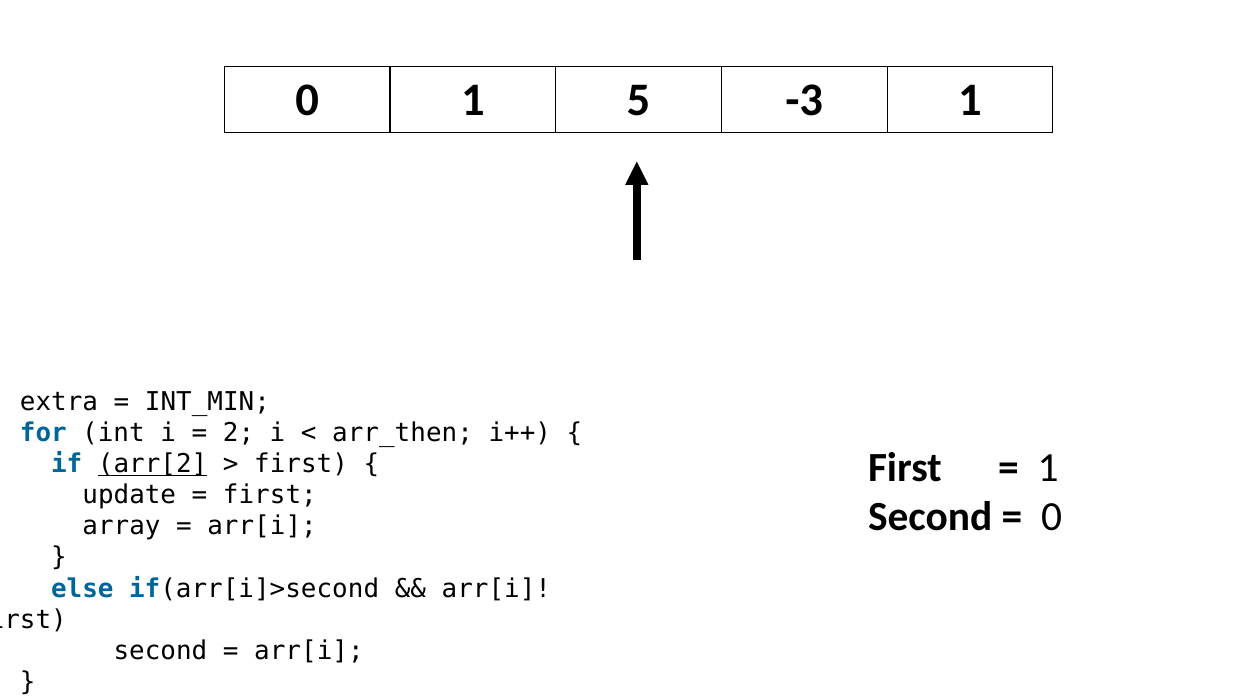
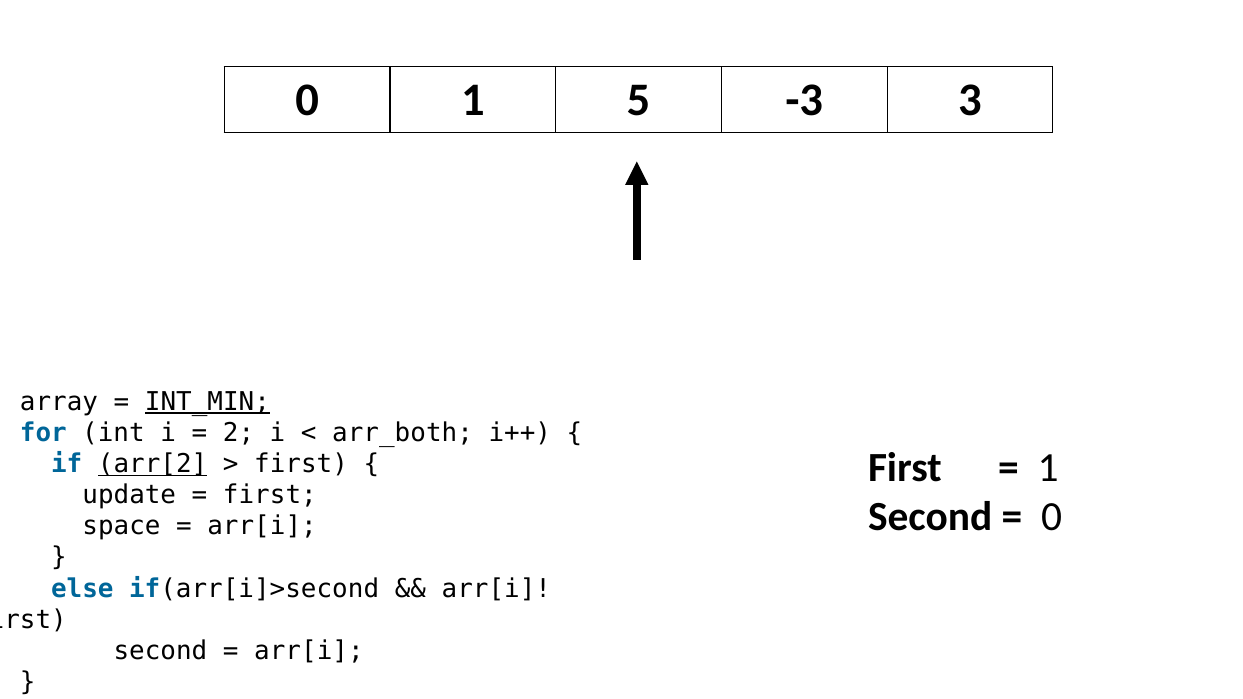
-3 1: 1 -> 3 (970, 101)
extra: extra -> array (59, 402)
INT_MIN underline: none -> present (207, 402)
arr_then: arr_then -> arr_both (403, 433)
array: array -> space (121, 526)
